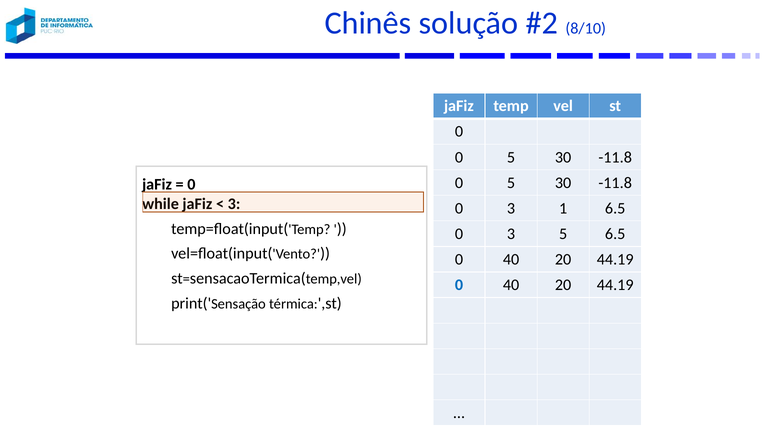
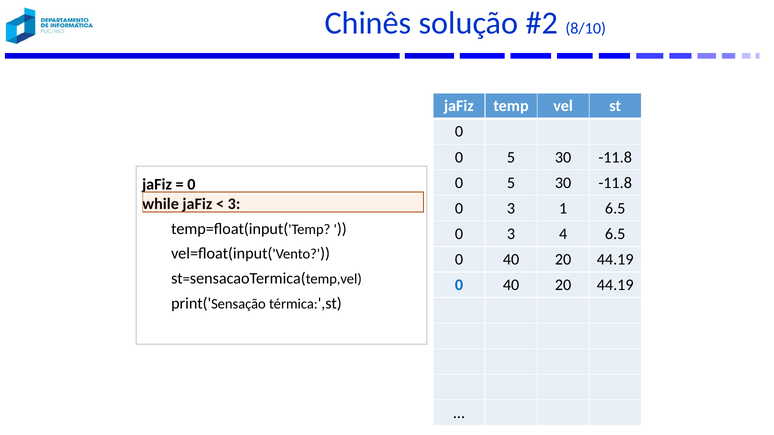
3 5: 5 -> 4 (563, 234)
